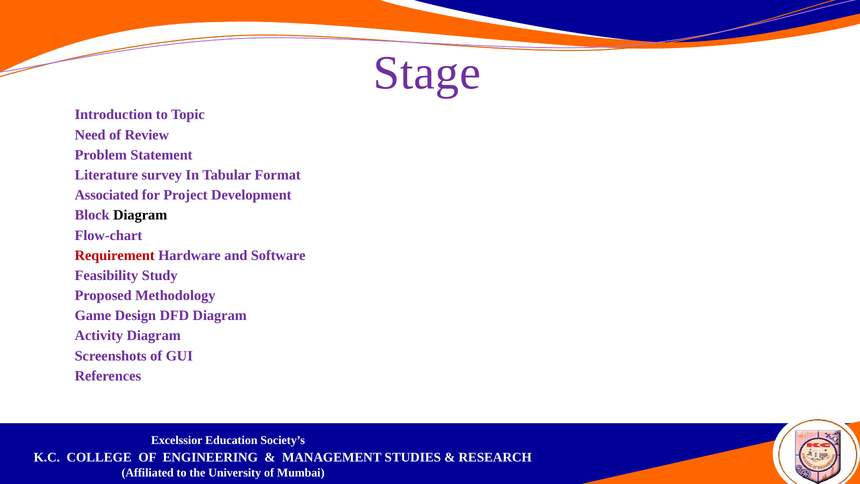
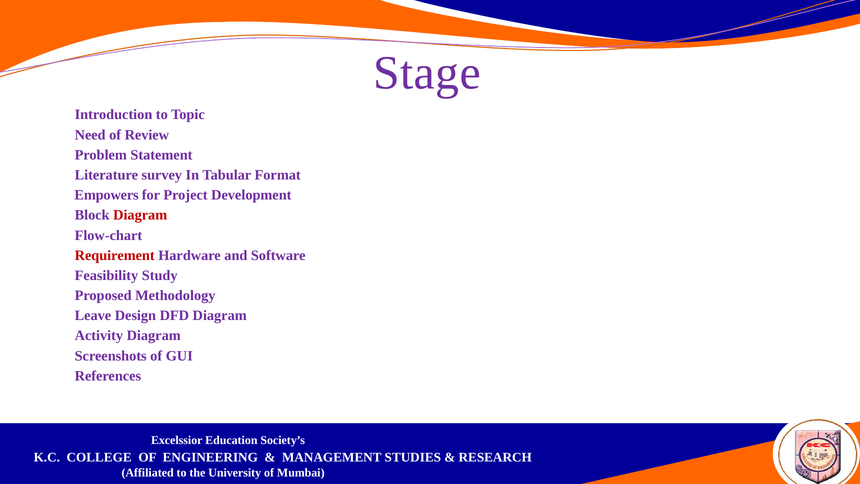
Associated: Associated -> Empowers (107, 195)
Diagram colour: black -> red (140, 215)
Game: Game -> Leave (93, 315)
